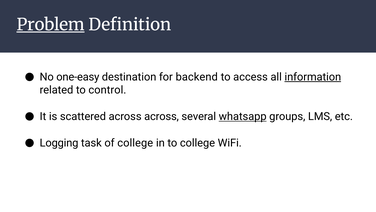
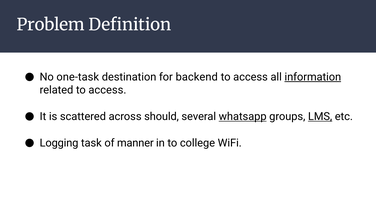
Problem underline: present -> none (51, 25)
one-easy: one-easy -> one-task (78, 77)
related to control: control -> access (107, 90)
across across: across -> should (162, 116)
LMS underline: none -> present (320, 116)
of college: college -> manner (135, 143)
